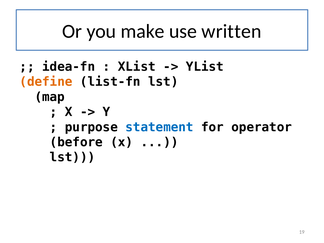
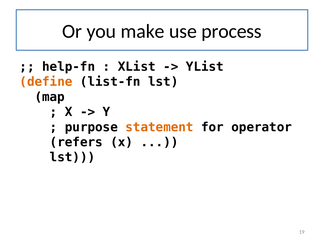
written: written -> process (232, 31)
idea-fn: idea-fn -> help-fn (69, 67)
statement colour: blue -> orange (159, 127)
before: before -> refers (76, 142)
